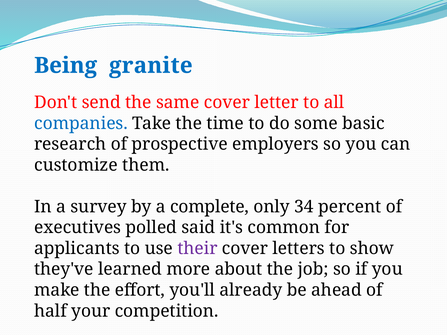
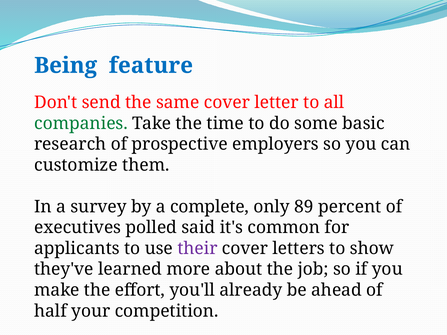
granite: granite -> feature (151, 66)
companies colour: blue -> green (81, 123)
34: 34 -> 89 (304, 207)
